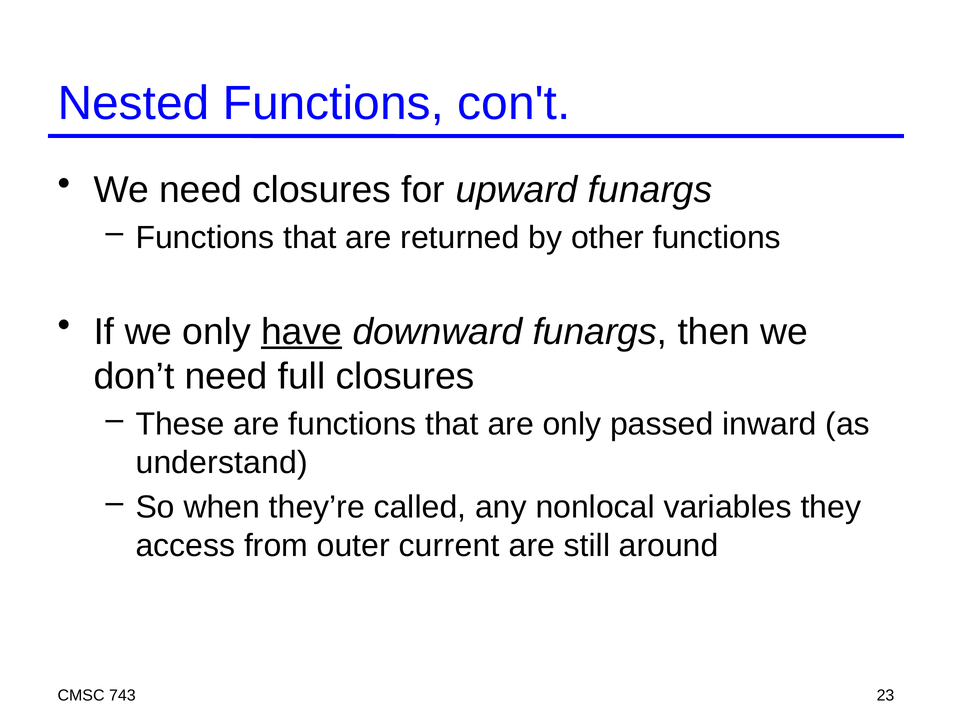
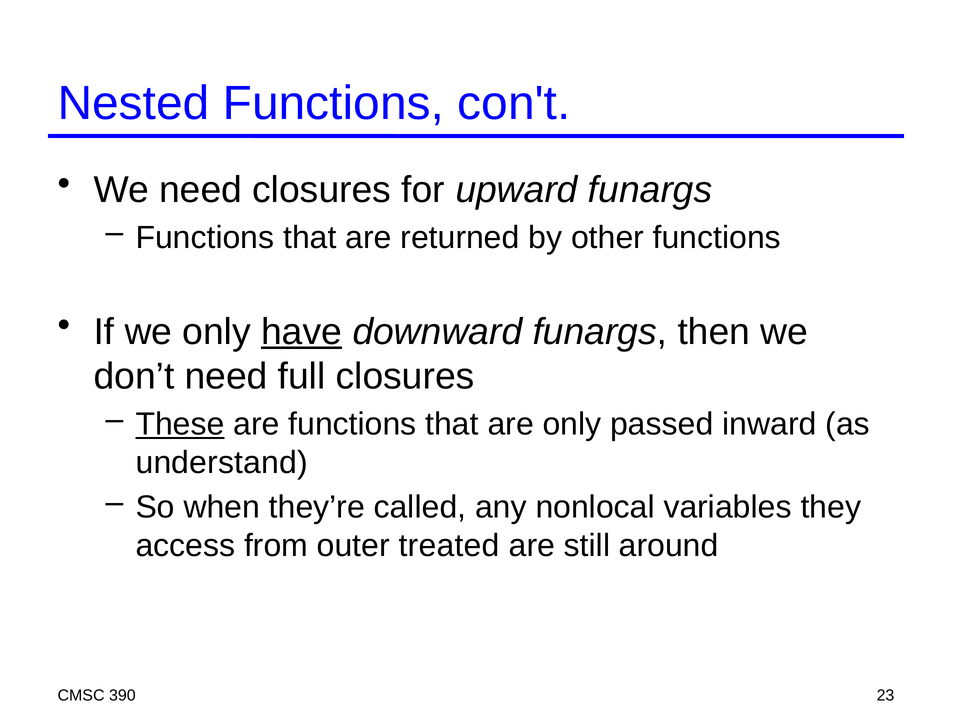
These underline: none -> present (180, 424)
current: current -> treated (449, 546)
743: 743 -> 390 (122, 696)
